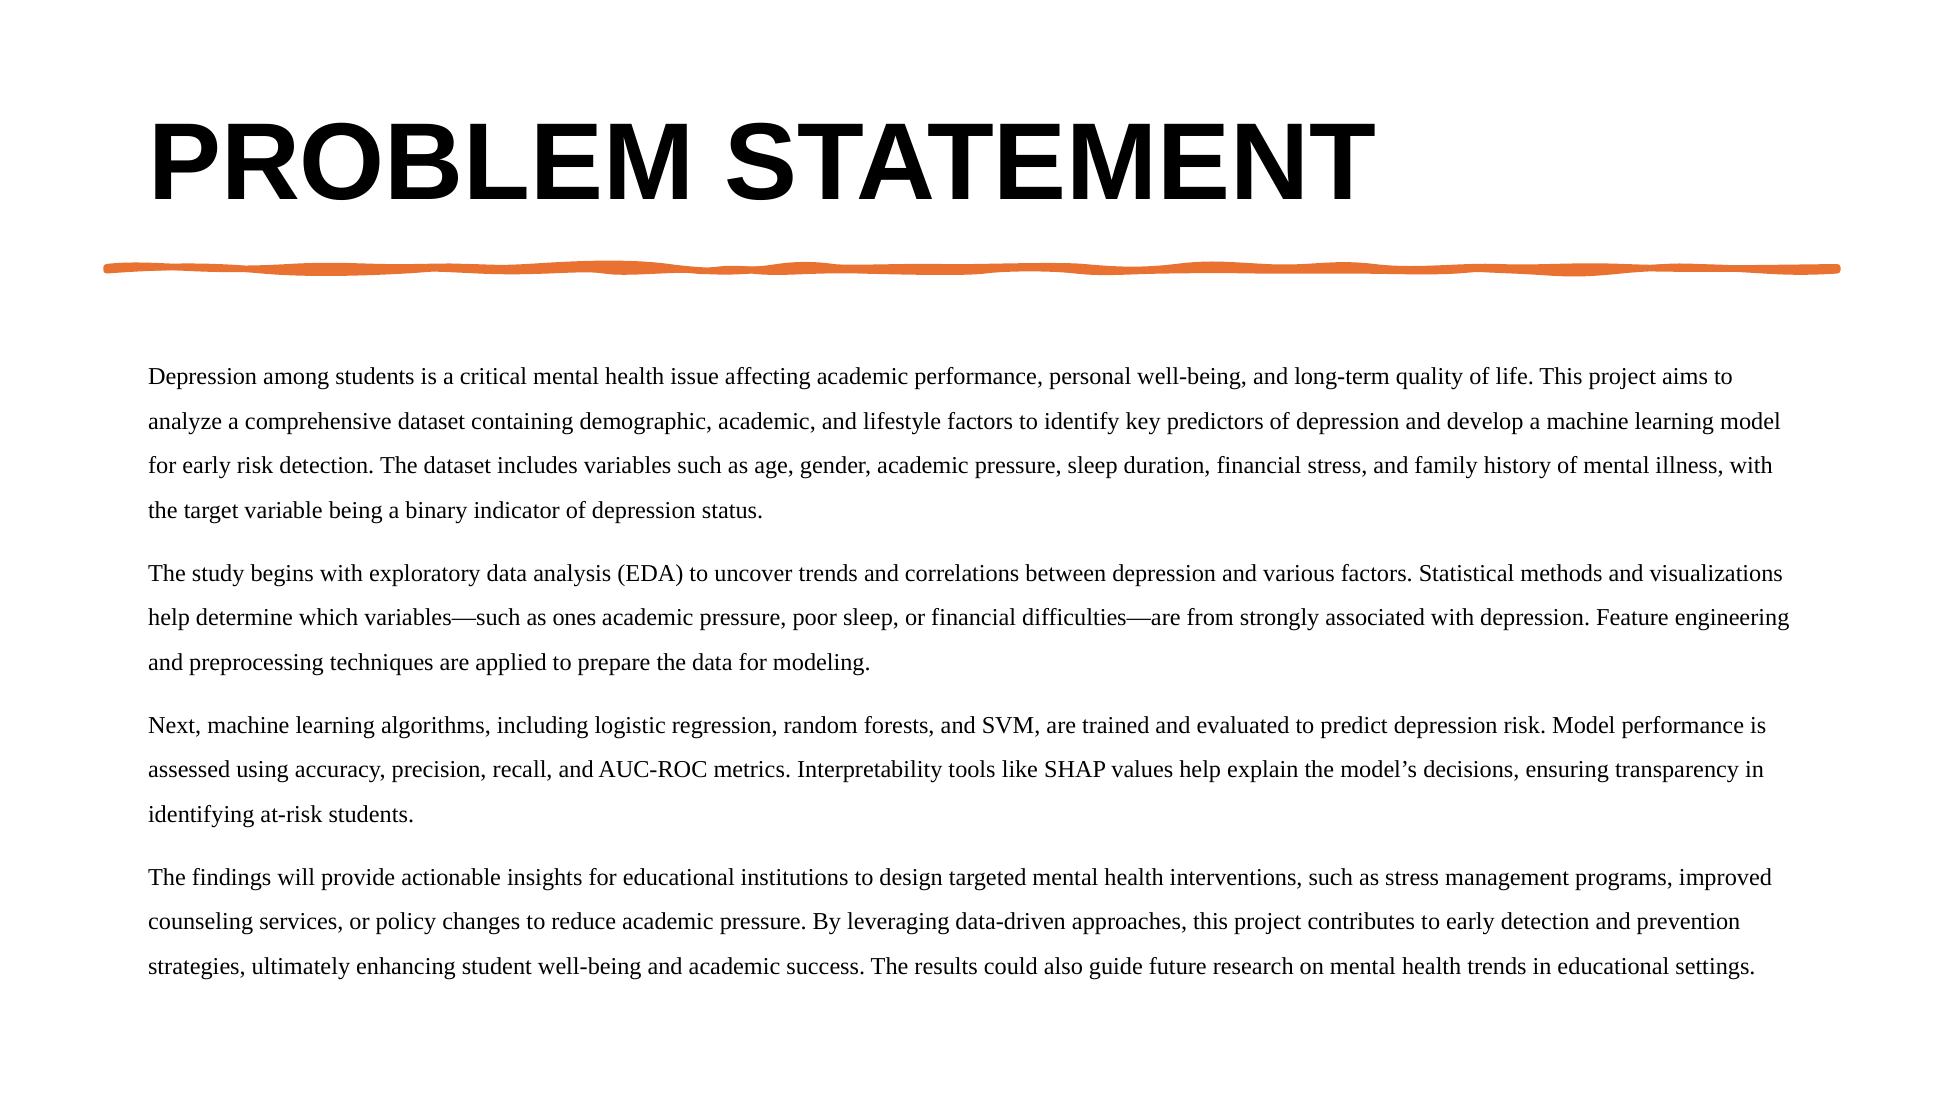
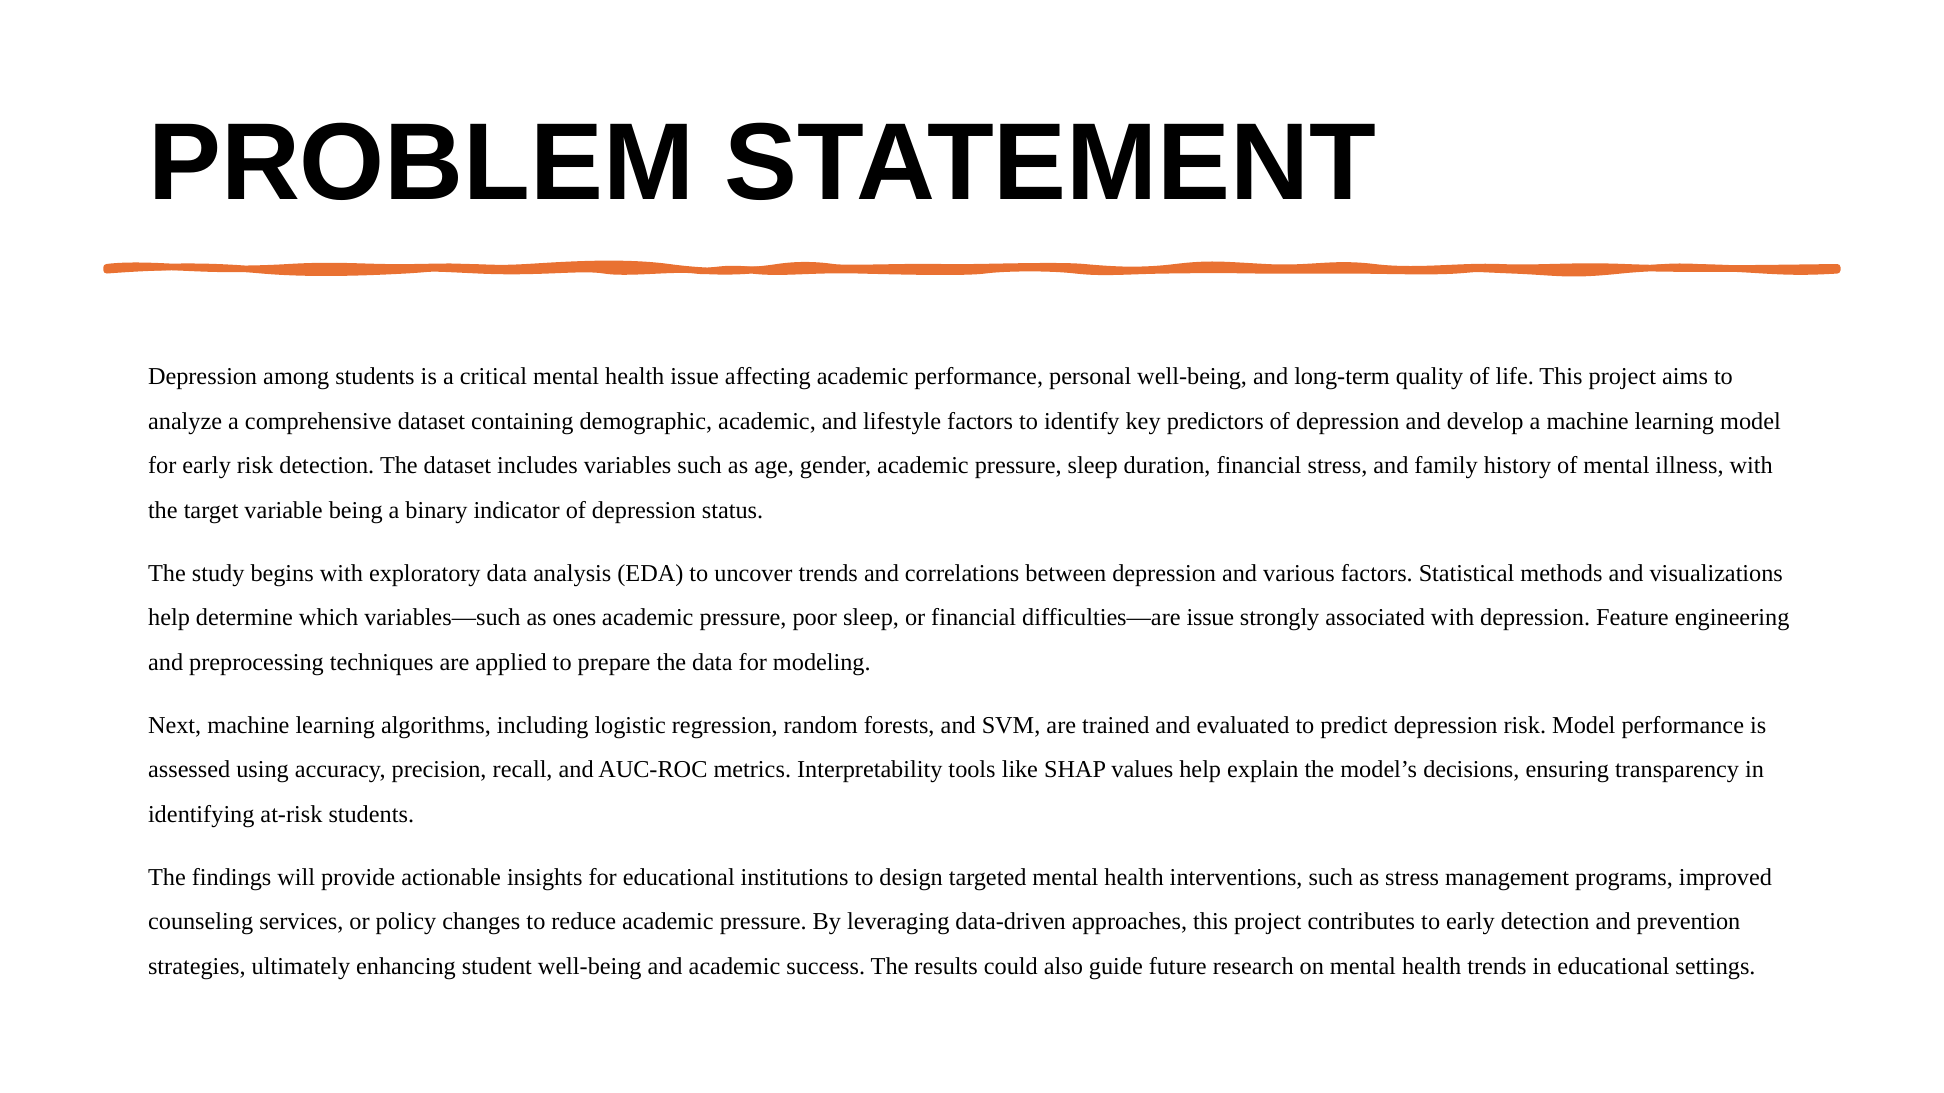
difficulties—are from: from -> issue (1210, 618)
